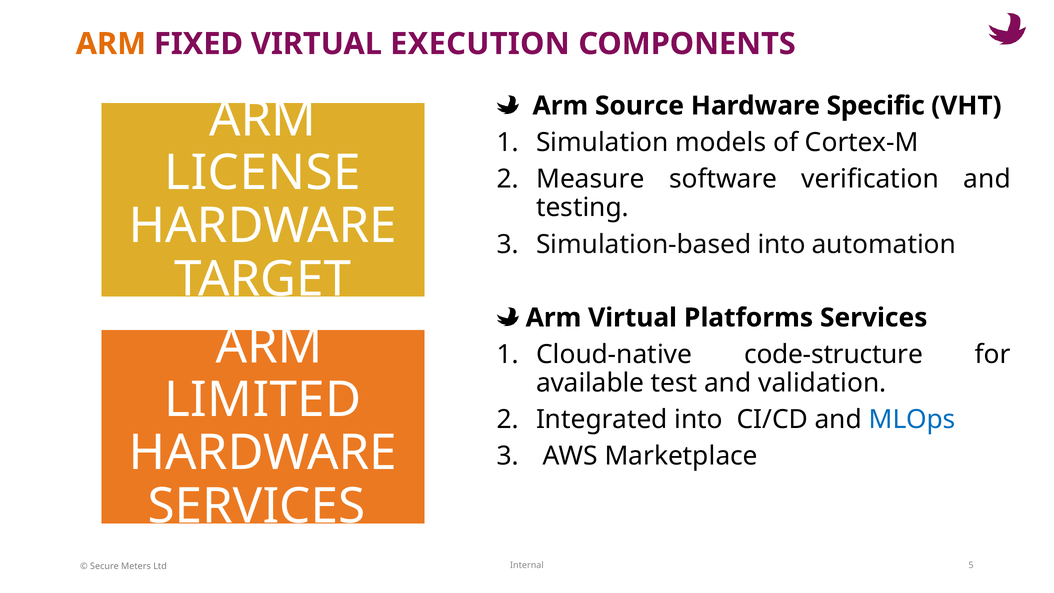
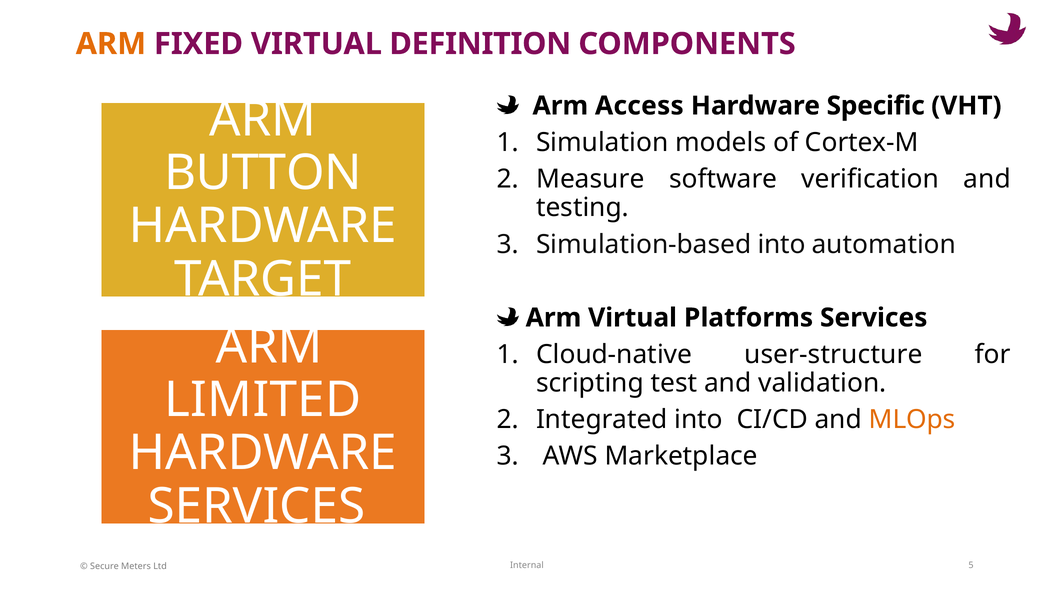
EXECUTION: EXECUTION -> DEFINITION (480, 44)
Source: Source -> Access (639, 106)
LICENSE: LICENSE -> BUTTON (263, 173)
code-structure: code-structure -> user-structure (833, 354)
available: available -> scripting (590, 383)
MLOps colour: blue -> orange (912, 420)
